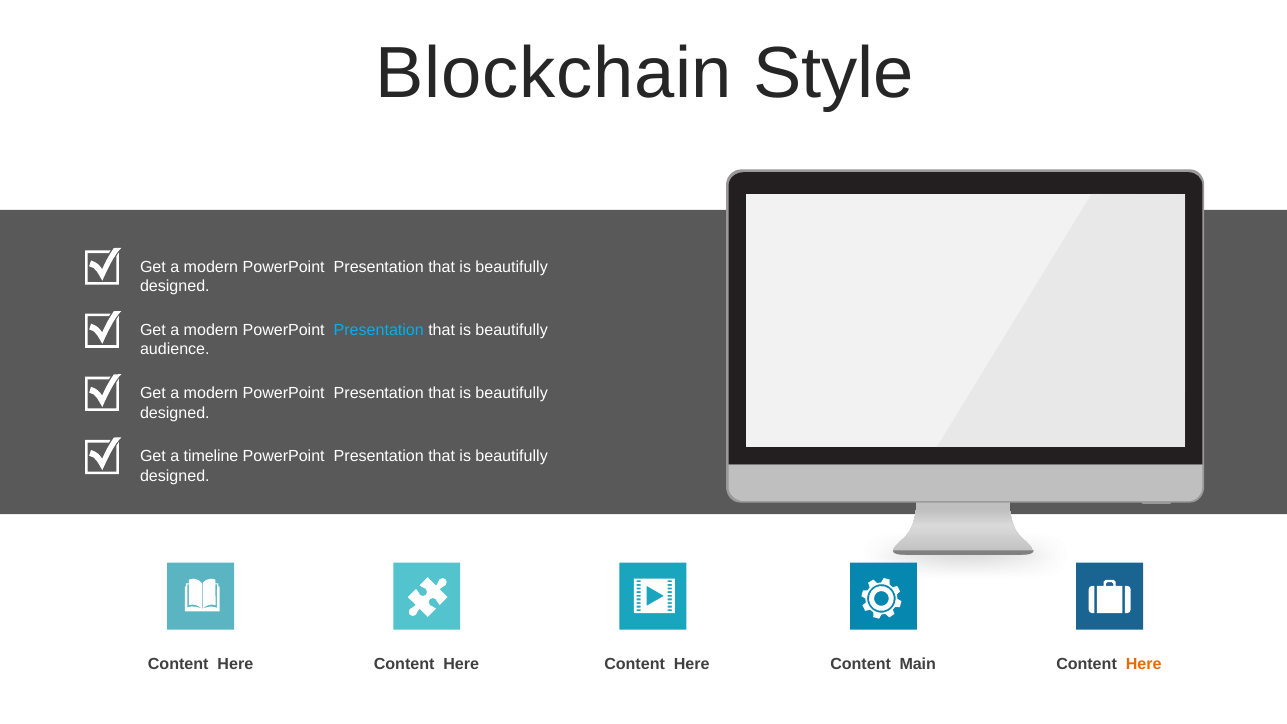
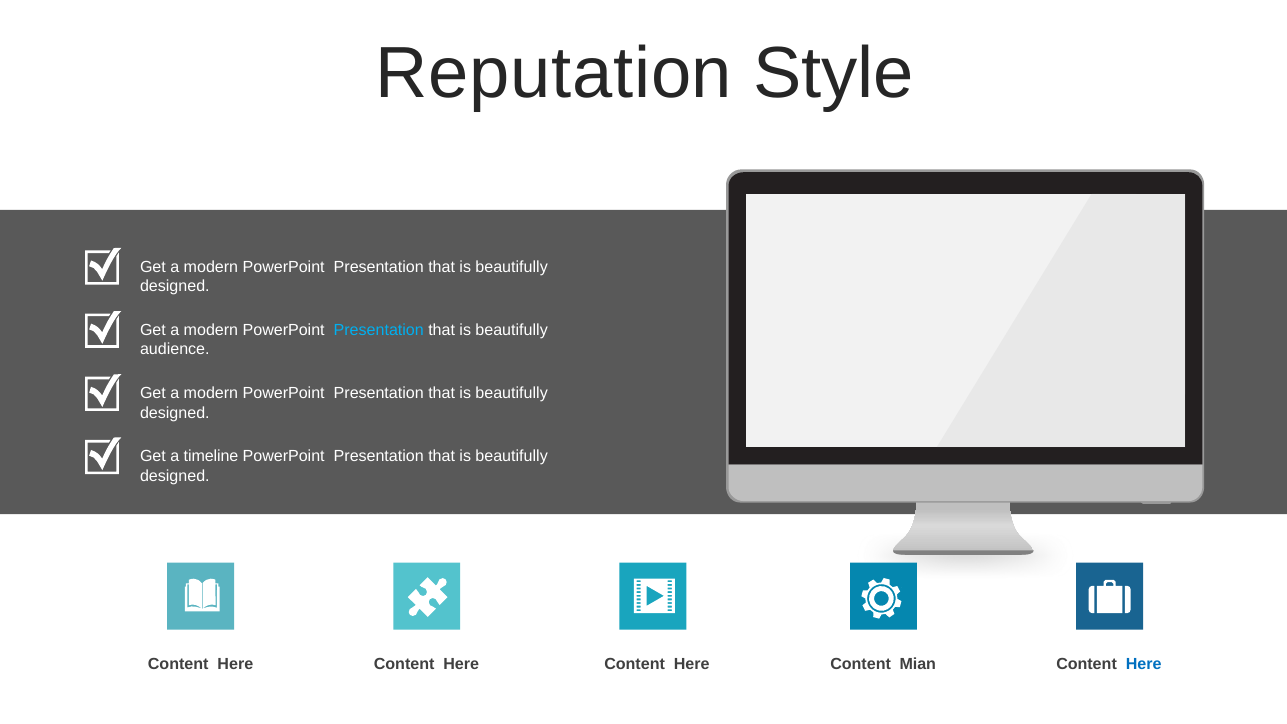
Blockchain: Blockchain -> Reputation (554, 74)
Main: Main -> Mian (918, 664)
Here colour: orange -> blue (1144, 664)
